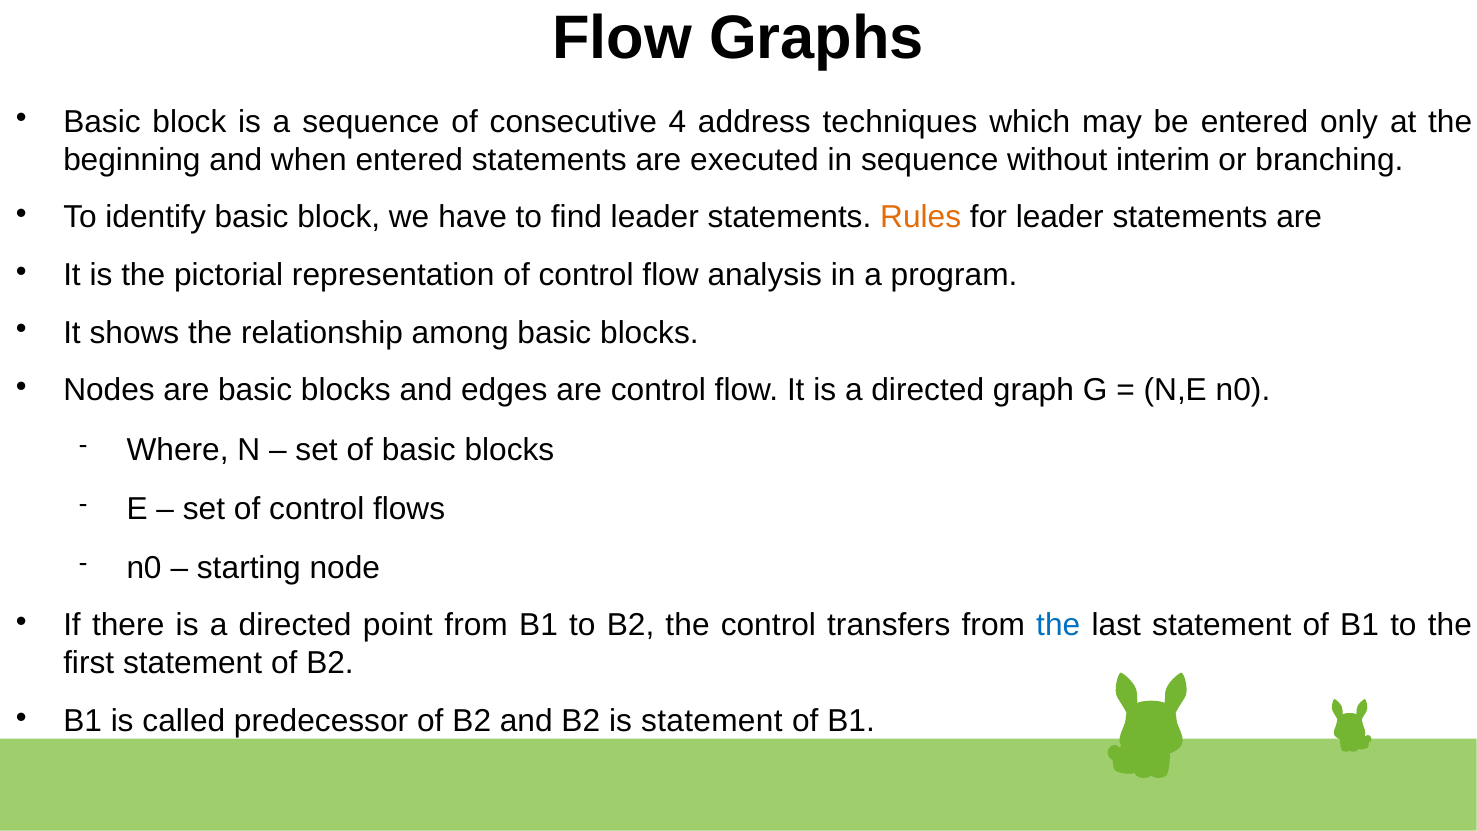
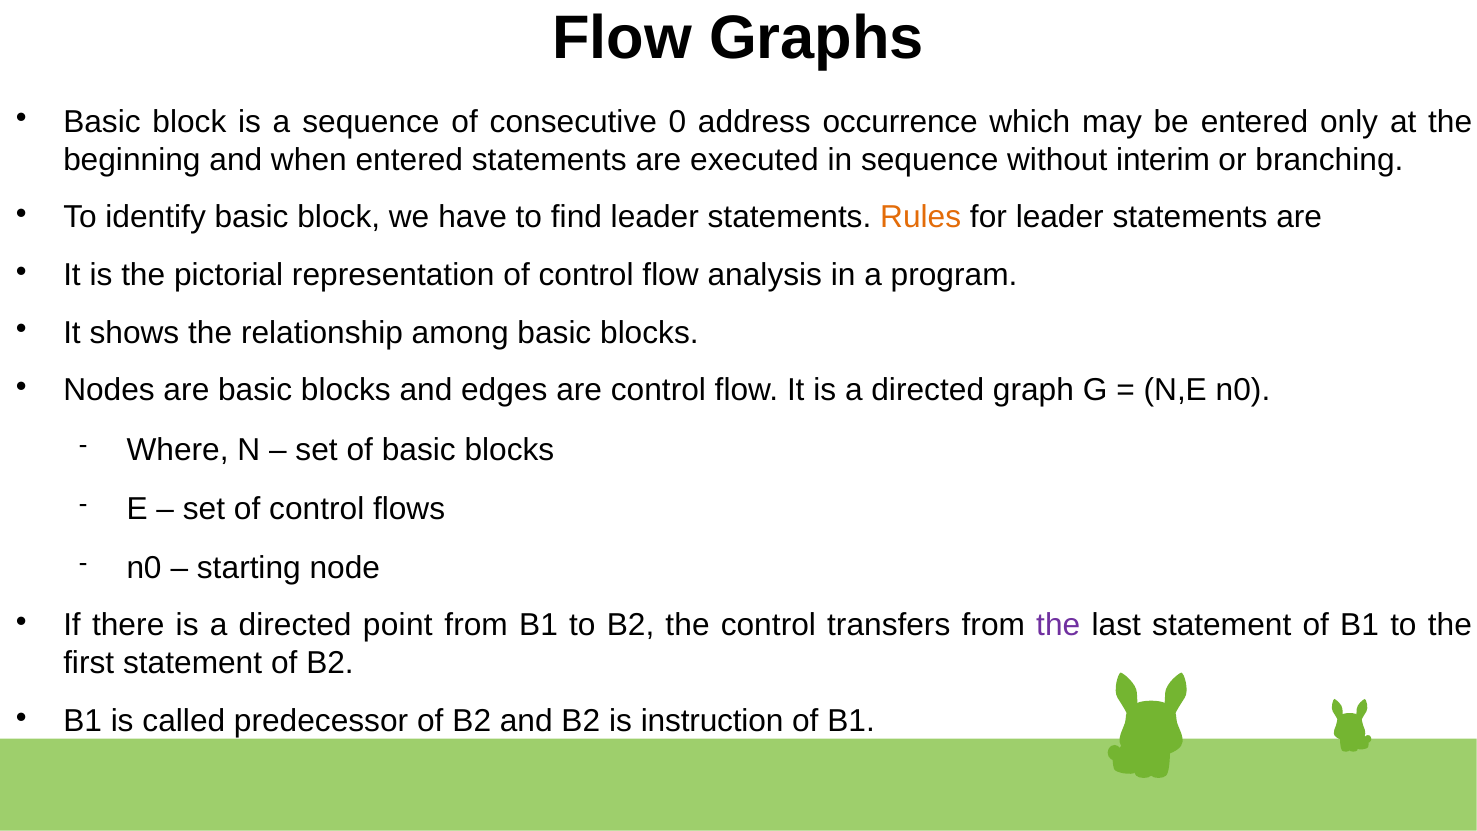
4: 4 -> 0 (677, 122)
techniques: techniques -> occurrence (900, 122)
the colour: blue -> purple (1058, 625)
is statement: statement -> instruction (712, 721)
